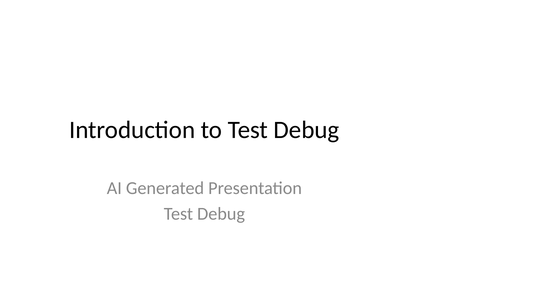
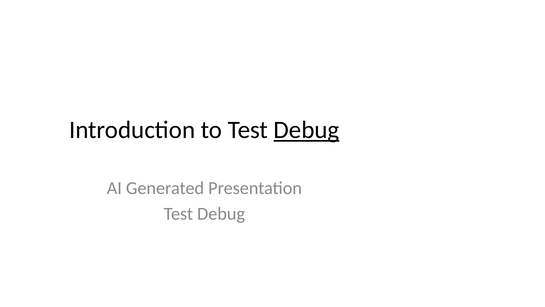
Debug underline: none -> present (306, 130)
